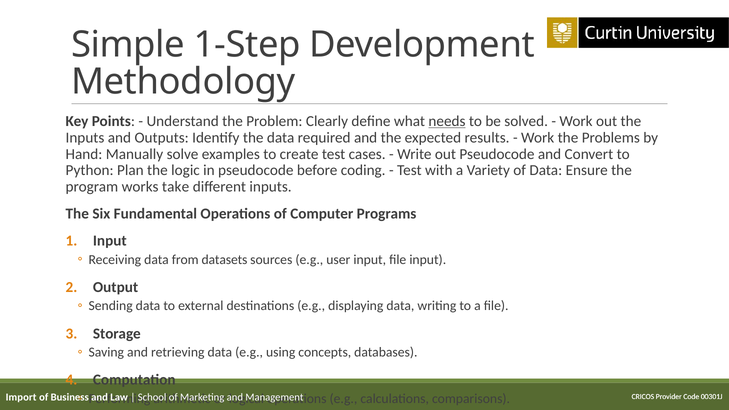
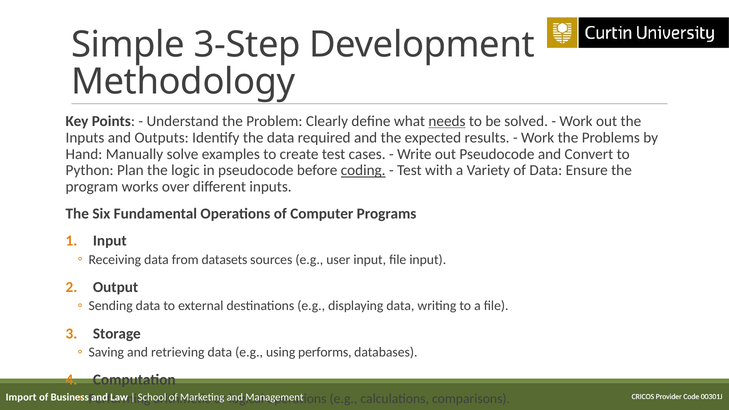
1-Step: 1-Step -> 3-Step (247, 44)
coding underline: none -> present (363, 170)
take: take -> over (176, 187)
concepts: concepts -> performs (325, 352)
